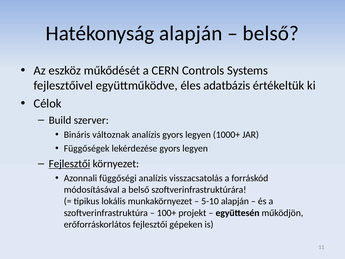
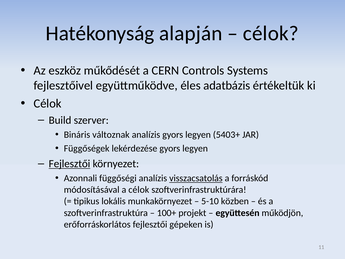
belső: belső -> célok (271, 33)
1000+: 1000+ -> 5403+ (227, 135)
visszacsatolás underline: none -> present (196, 178)
a belső: belső -> célok (139, 190)
5-10 alapján: alapján -> közben (235, 201)
